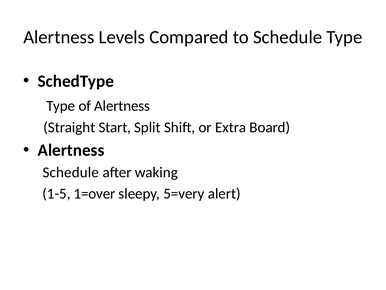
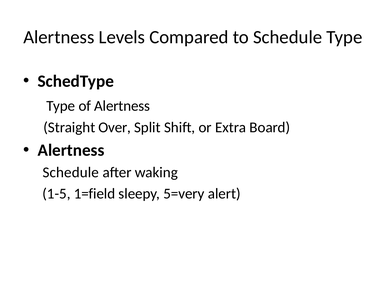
Start: Start -> Over (115, 127)
1=over: 1=over -> 1=field (95, 193)
